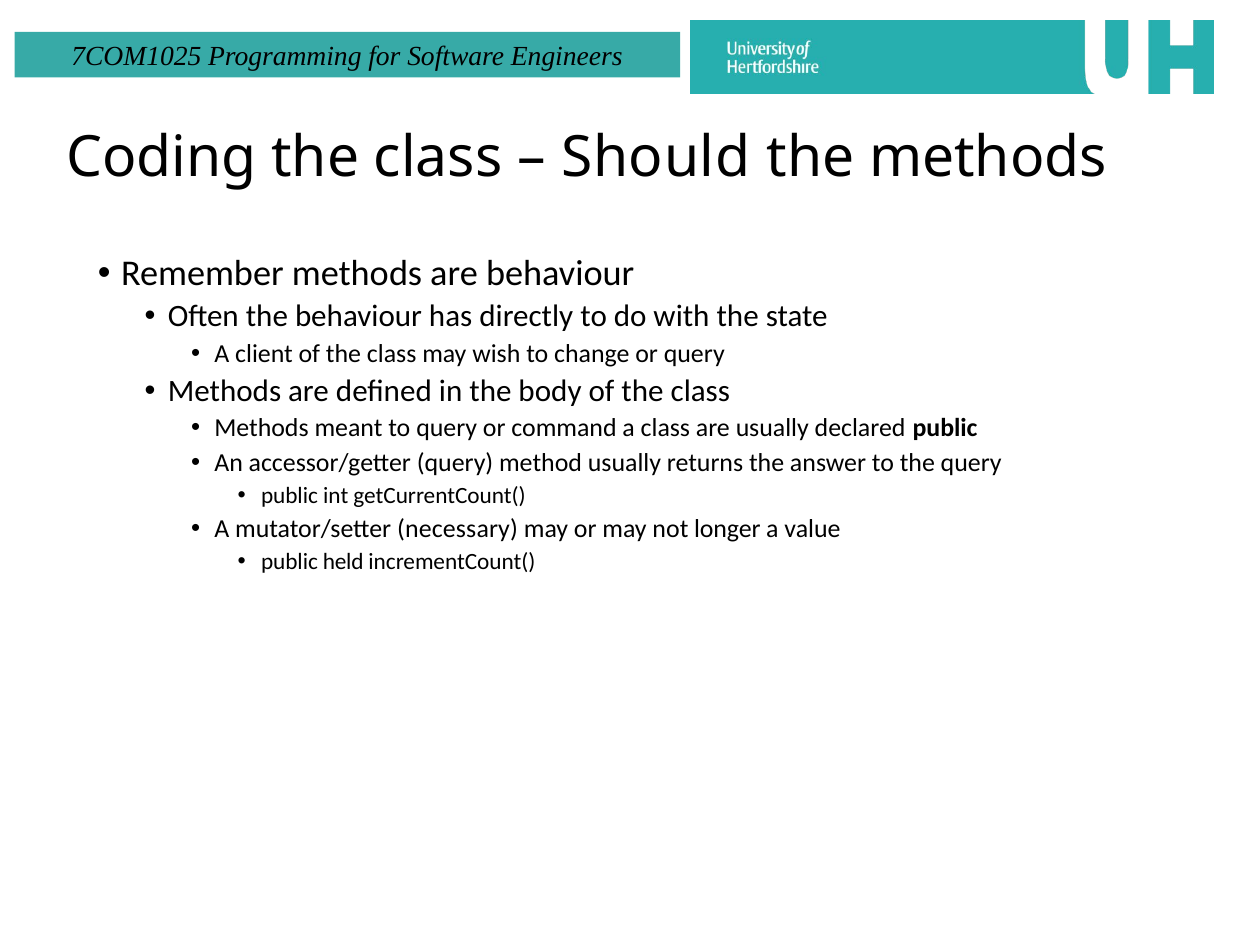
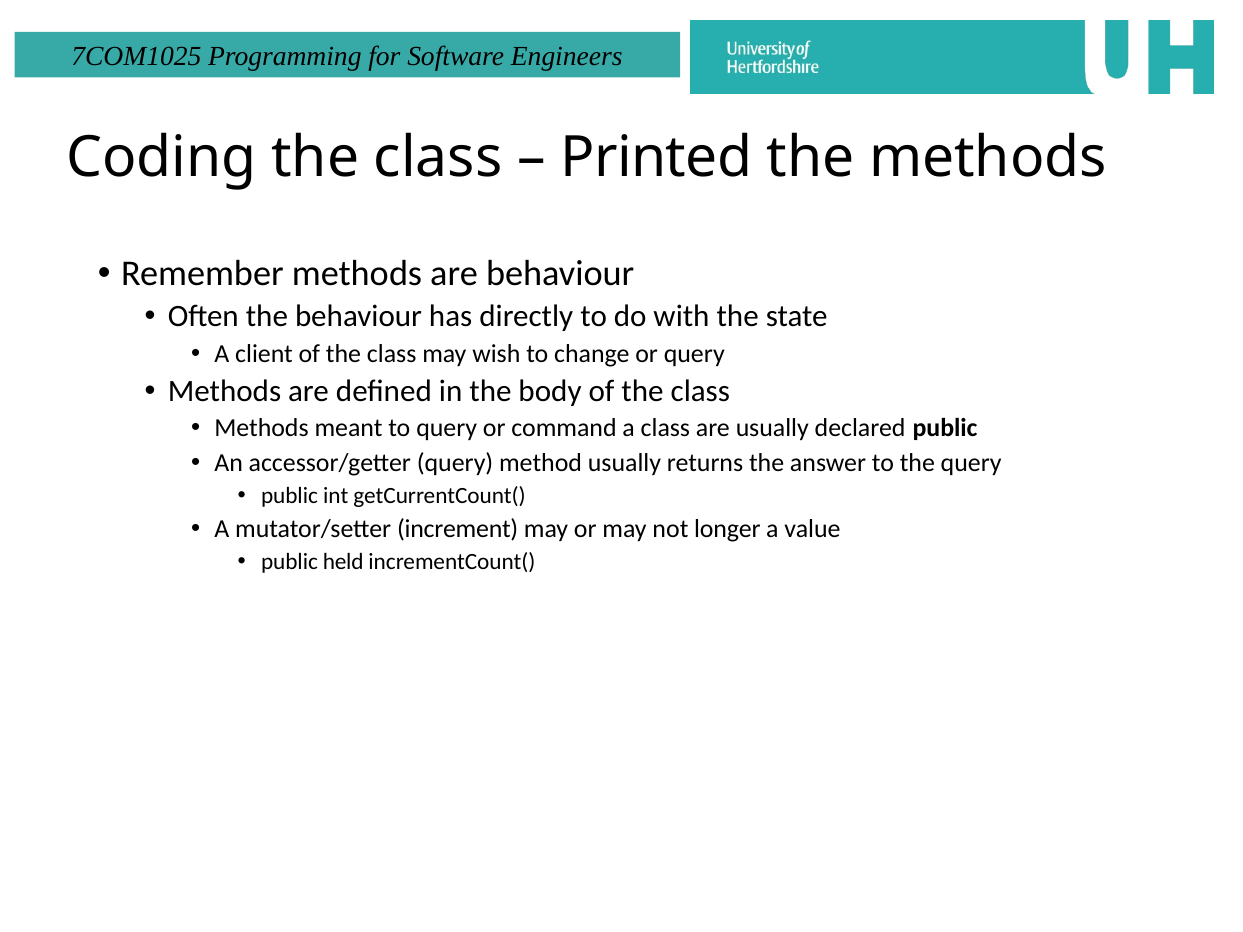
Should: Should -> Printed (656, 158)
necessary: necessary -> increment (458, 529)
